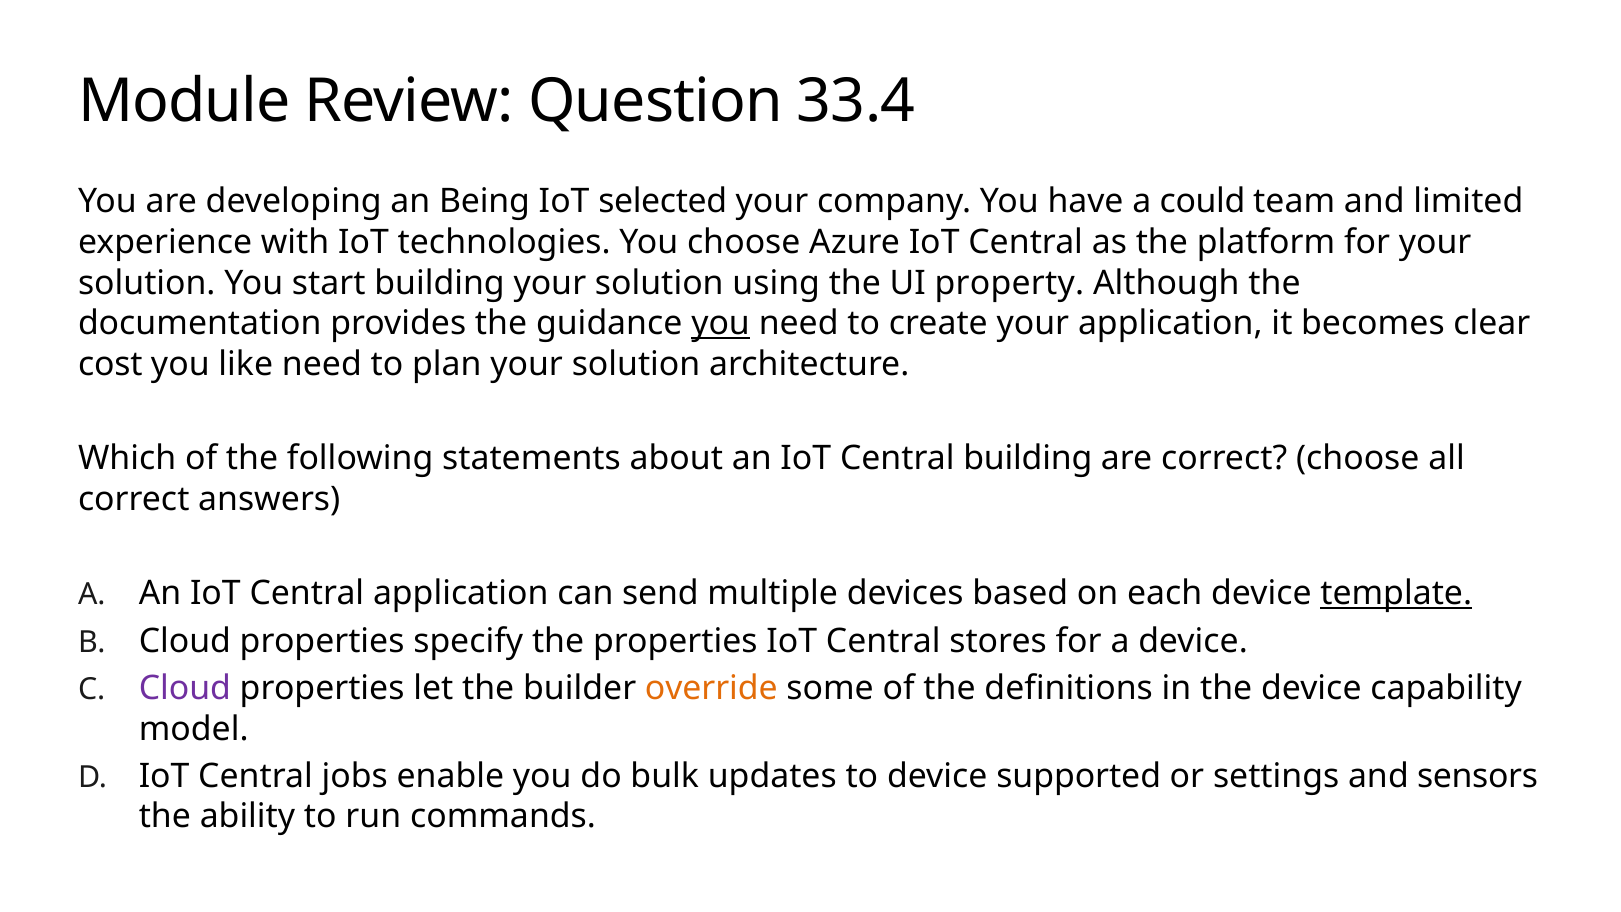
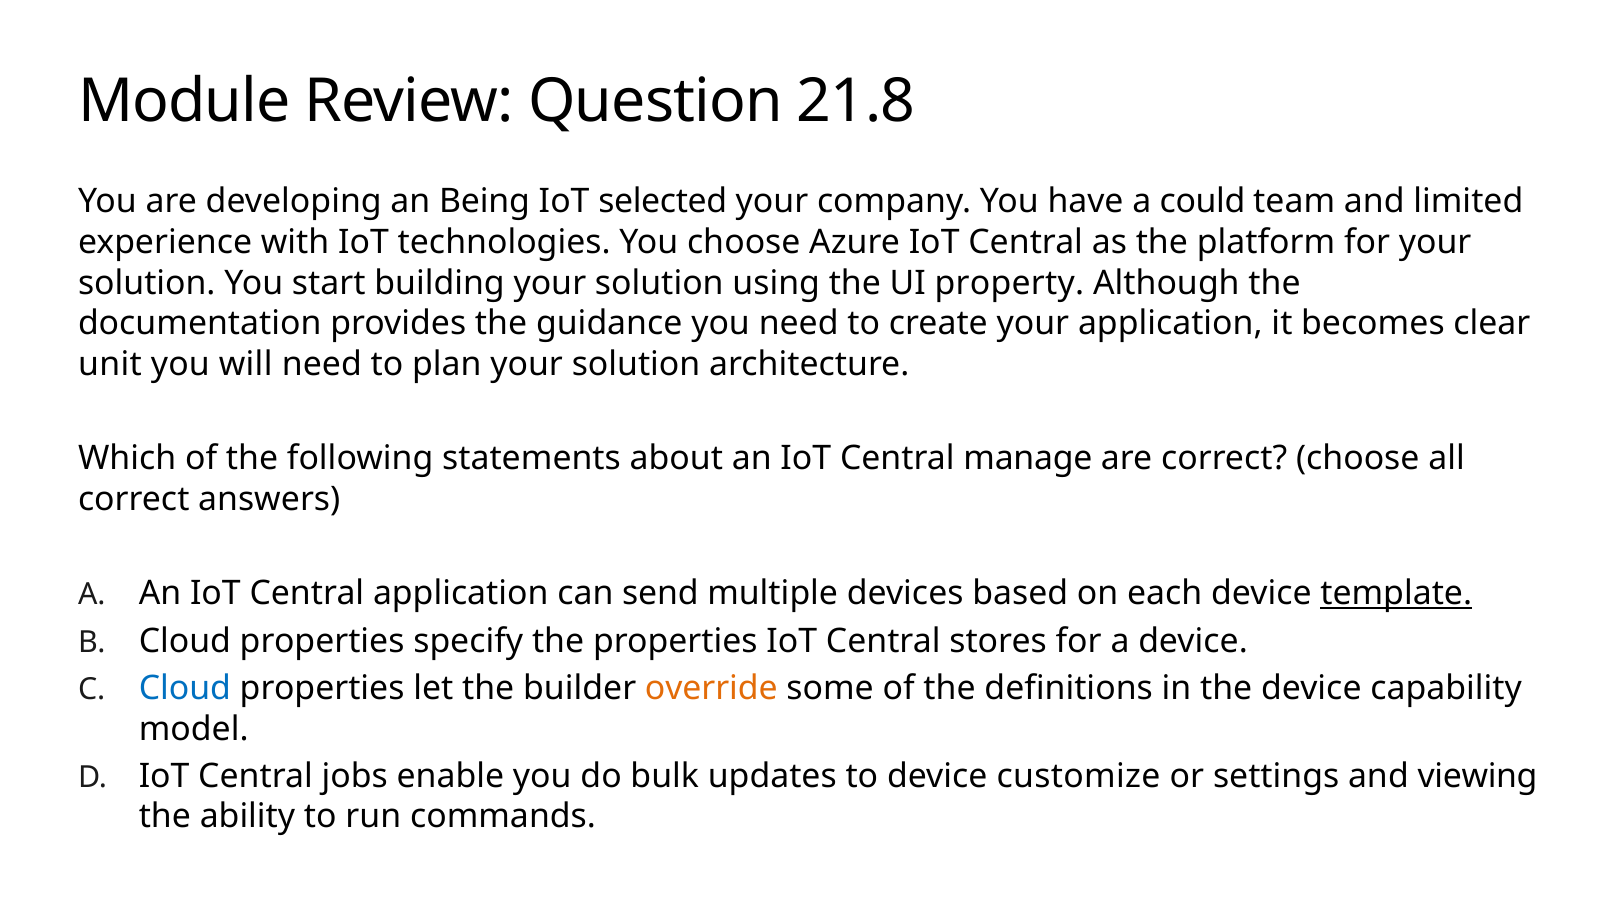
33.4: 33.4 -> 21.8 (856, 102)
you underline: present -> none (721, 323)
cost: cost -> unit (110, 364)
like: like -> will (246, 364)
Central building: building -> manage (1028, 458)
Cloud colour: purple -> blue (185, 688)
supported: supported -> customize (1078, 776)
sensors: sensors -> viewing (1478, 776)
